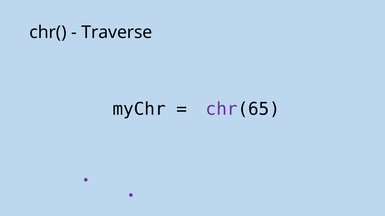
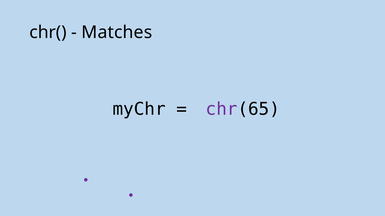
Traverse: Traverse -> Matches (117, 32)
